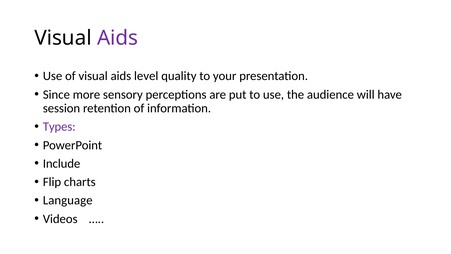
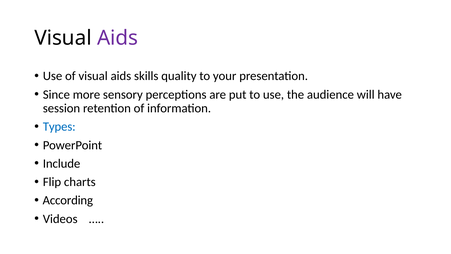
level: level -> skills (146, 76)
Types colour: purple -> blue (59, 127)
Language: Language -> According (68, 200)
